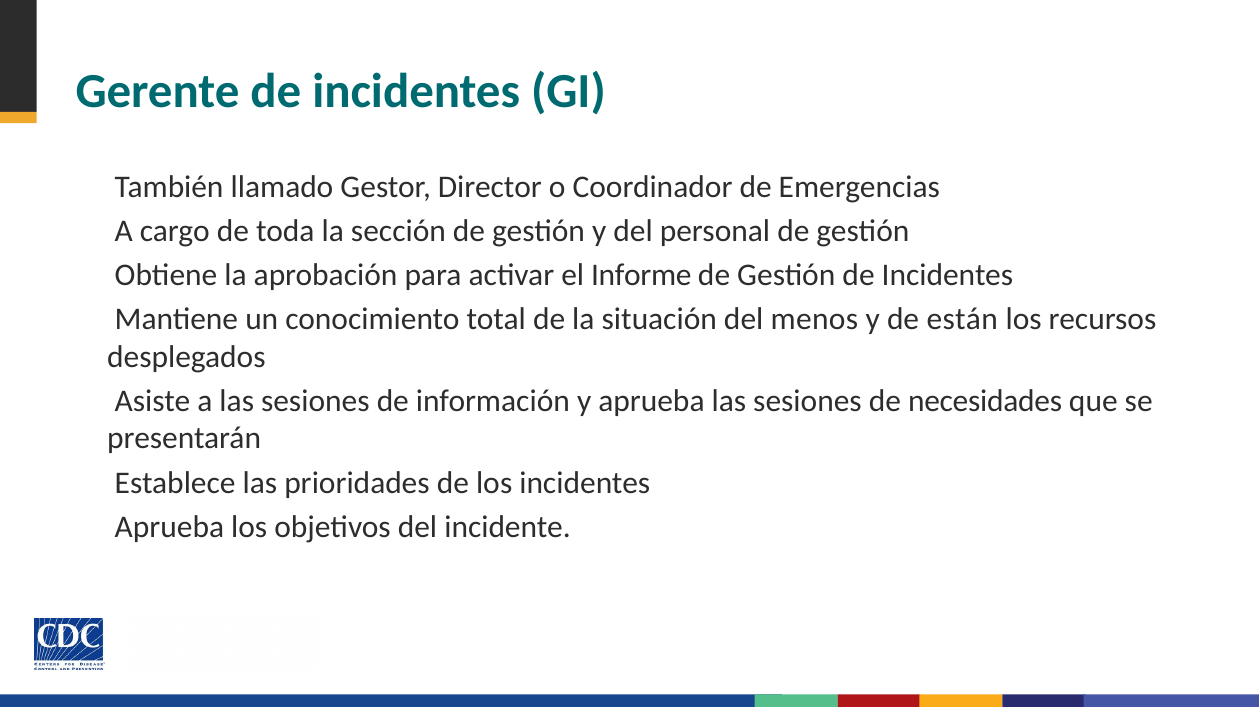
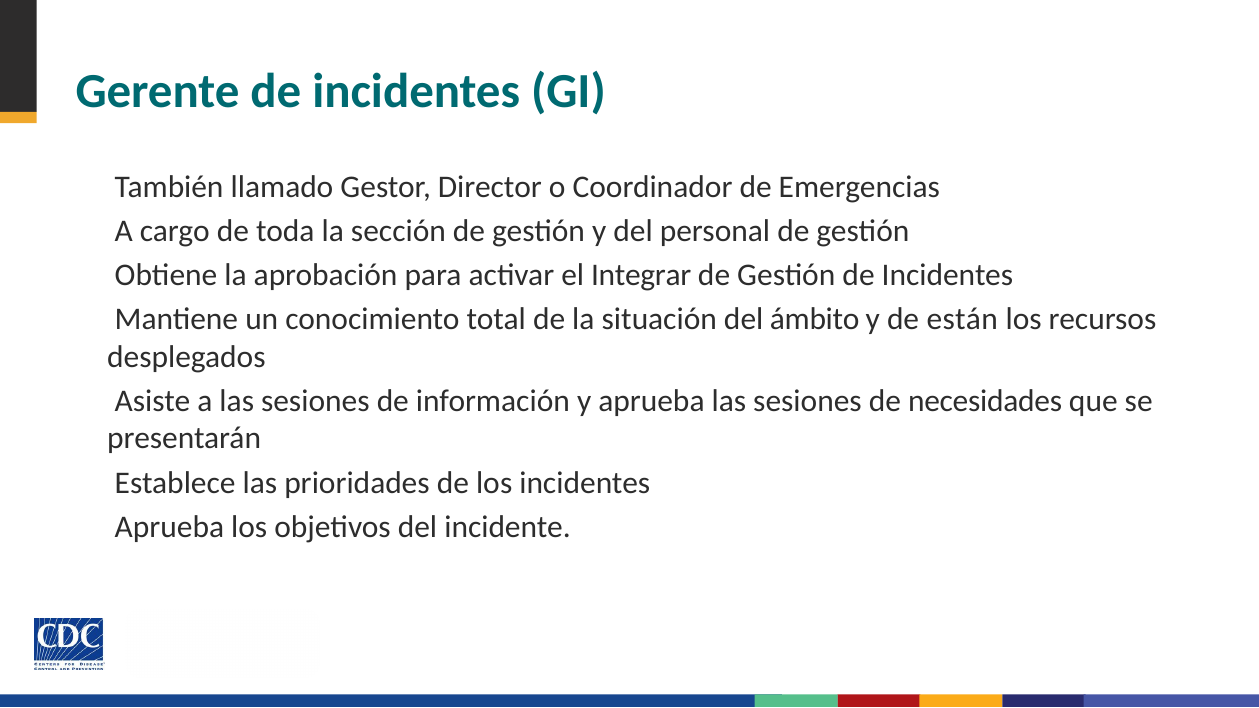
Informe: Informe -> Integrar (641, 275)
menos: menos -> ámbito (815, 319)
